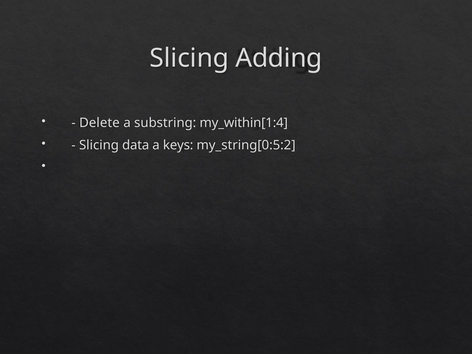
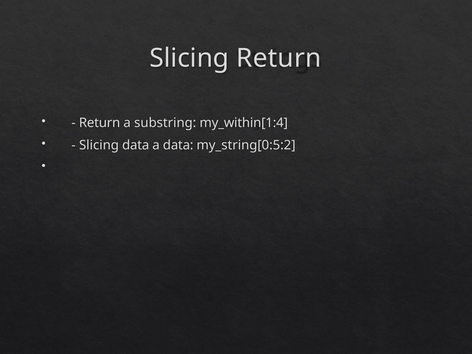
Slicing Adding: Adding -> Return (279, 58)
Delete: Delete -> Return (100, 123)
a keys: keys -> data (178, 145)
